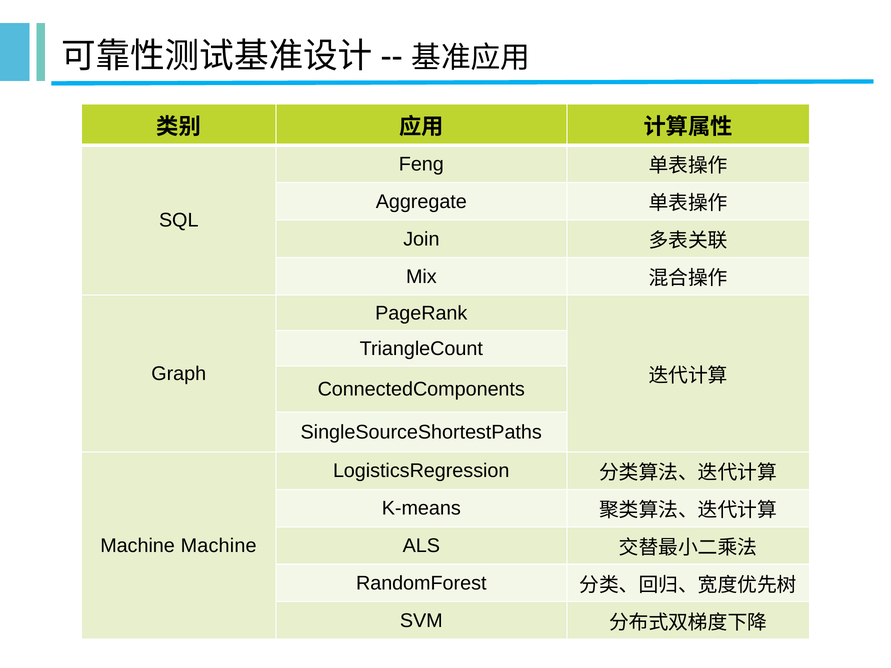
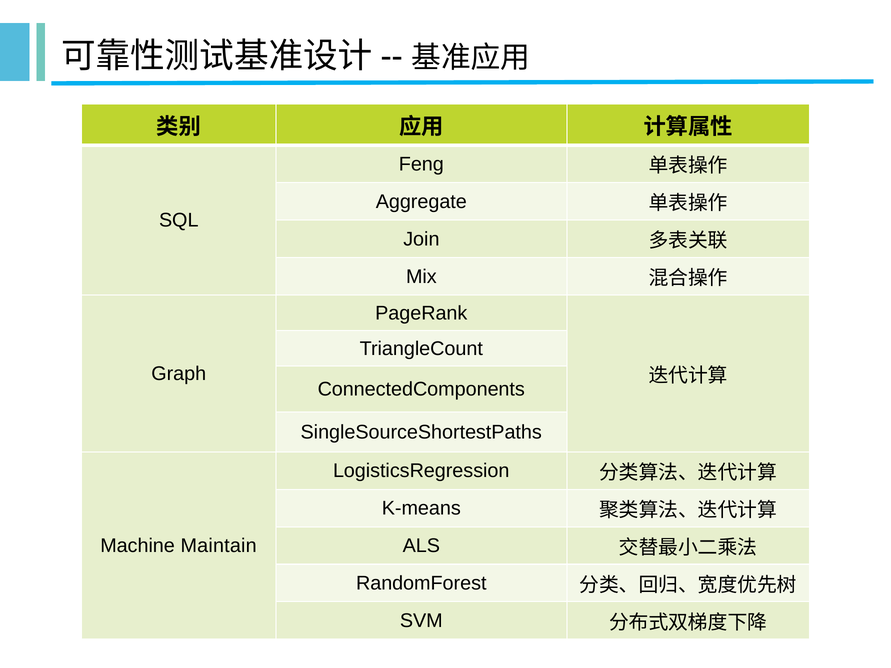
Machine Machine: Machine -> Maintain (219, 546)
